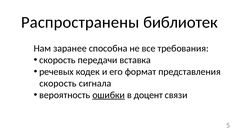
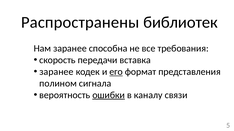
речевых: речевых -> заранее (56, 72)
его underline: none -> present (116, 72)
скорость: скорость -> полином (58, 84)
доцент: доцент -> каналу (148, 95)
